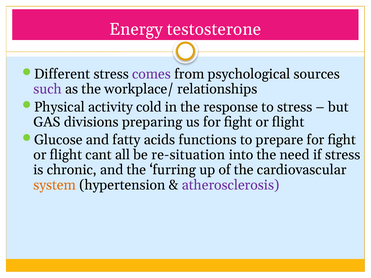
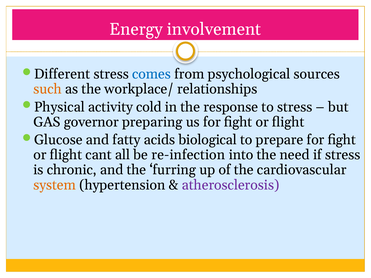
testosterone: testosterone -> involvement (214, 29)
comes colour: purple -> blue (152, 74)
such colour: purple -> orange (48, 89)
divisions: divisions -> governor (91, 122)
functions: functions -> biological (208, 140)
re-situation: re-situation -> re-infection (188, 155)
